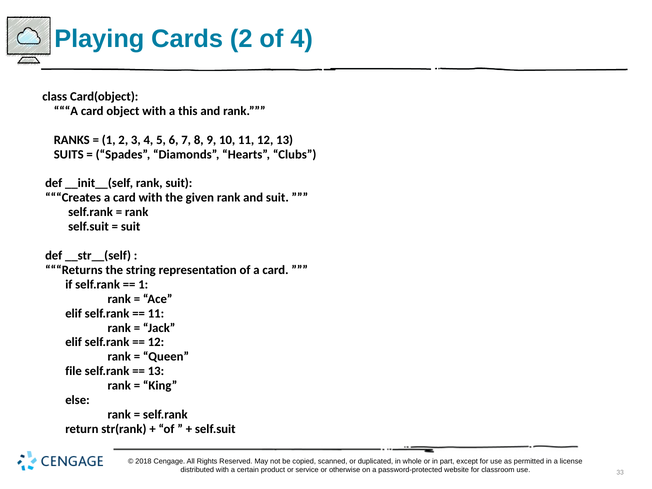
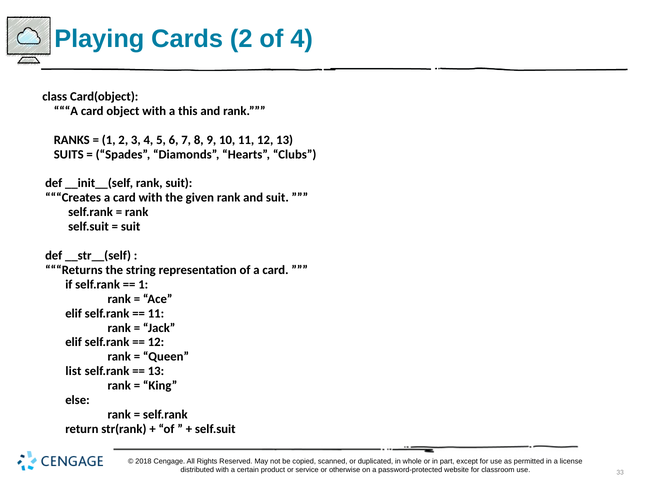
file: file -> list (73, 371)
